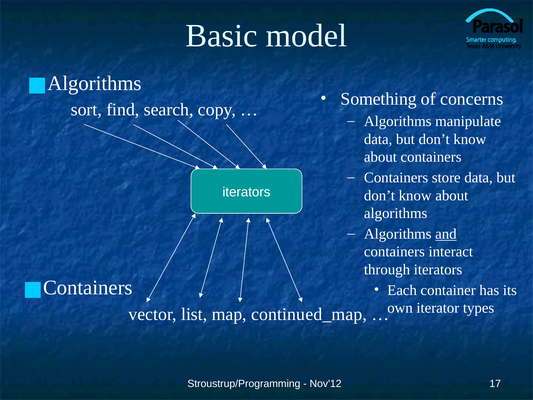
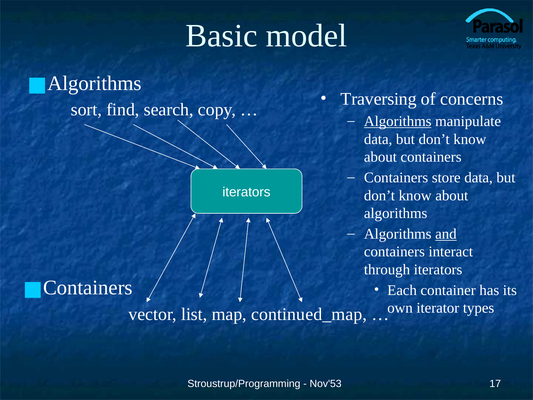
Something: Something -> Traversing (379, 99)
Algorithms underline: none -> present (398, 121)
Nov'12: Nov'12 -> Nov'53 (326, 384)
